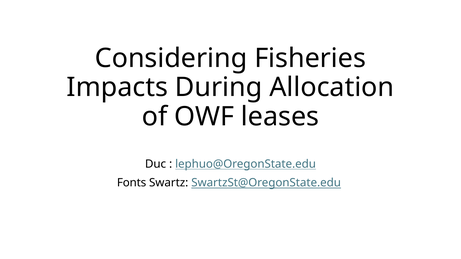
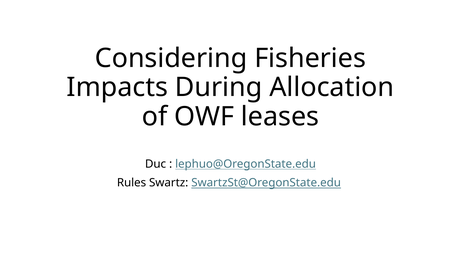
Fonts: Fonts -> Rules (132, 183)
